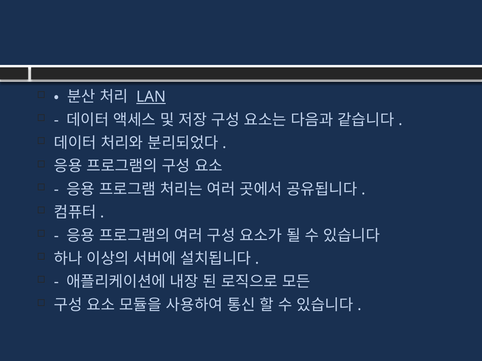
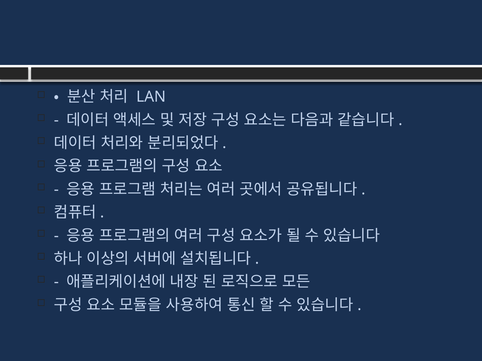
LAN underline: present -> none (151, 97)
